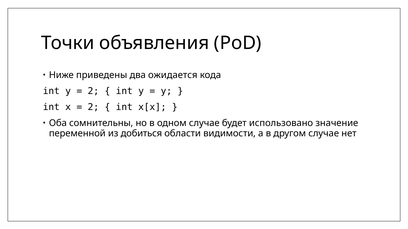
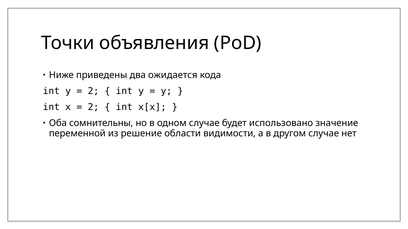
добиться: добиться -> решение (141, 134)
